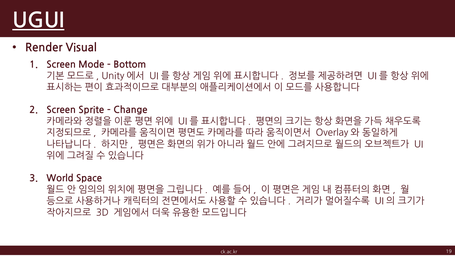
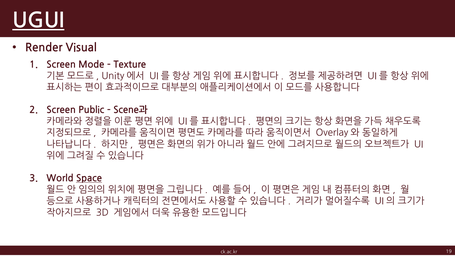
Bottom: Bottom -> Texture (130, 65)
Sprite: Sprite -> Public (91, 110)
Change: Change -> Scene과 (131, 110)
Space underline: none -> present (89, 178)
